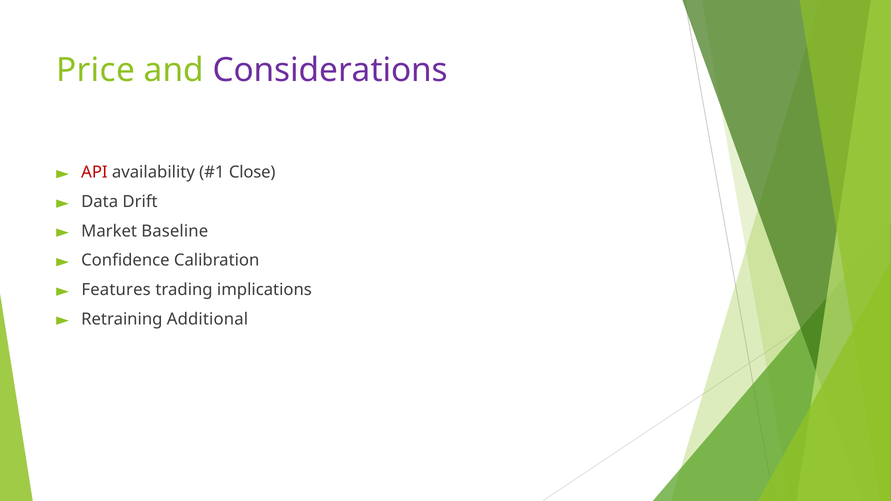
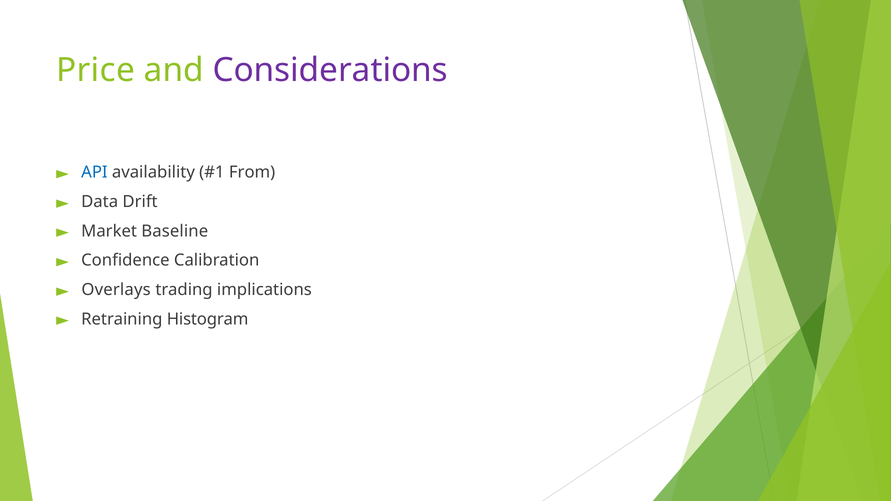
API colour: red -> blue (94, 172)
Close: Close -> From (252, 172)
Features: Features -> Overlays (116, 290)
Additional: Additional -> Histogram (208, 319)
